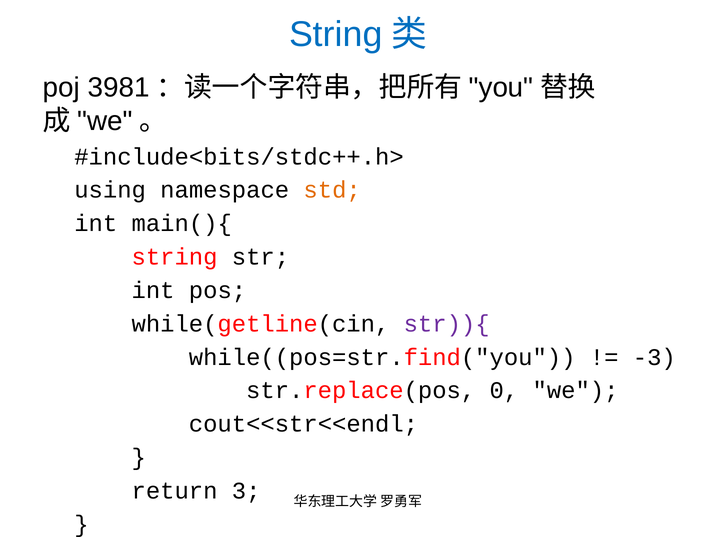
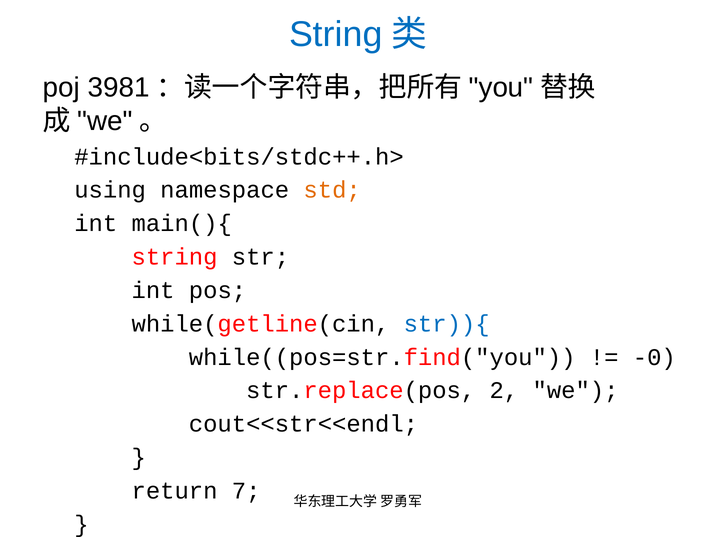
str)){ colour: purple -> blue (447, 324)
-3: -3 -> -0 (654, 357)
0: 0 -> 2 (504, 391)
3: 3 -> 7 (246, 491)
